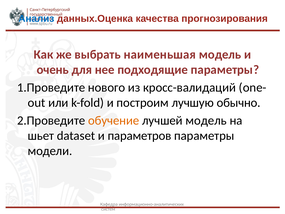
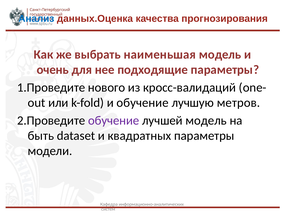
и построим: построим -> обучение (143, 103)
обычно: обычно -> метров (238, 103)
обучение colour: orange -> purple (114, 120)
шьет: шьет -> быть (41, 136)
параметров: параметров -> квадратных (139, 136)
